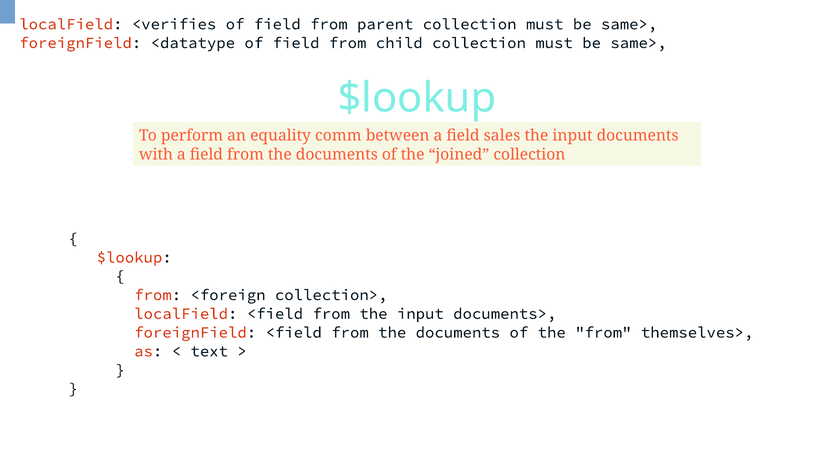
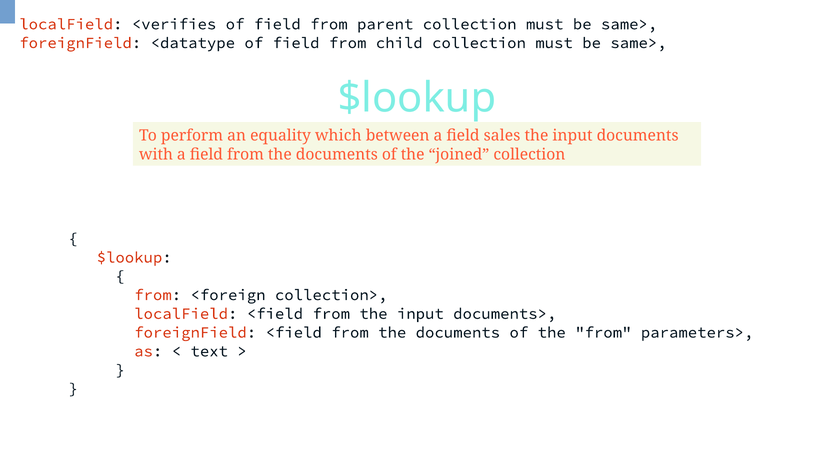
comm: comm -> which (338, 136)
themselves>: themselves> -> parameters> (697, 333)
